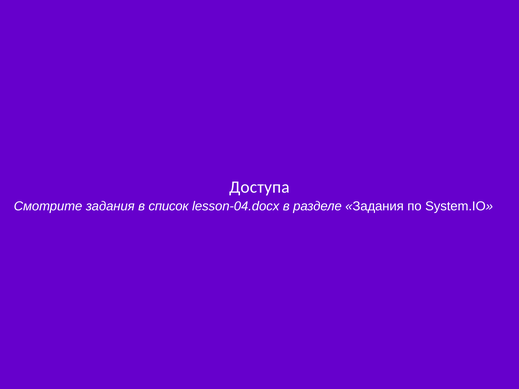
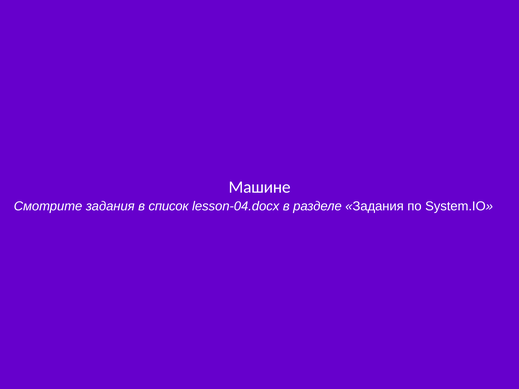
Доступа: Доступа -> Машине (260, 187)
